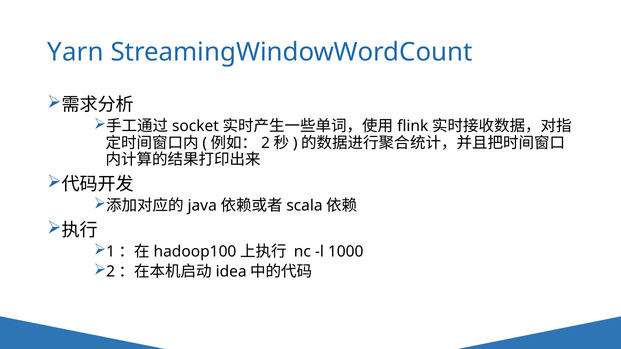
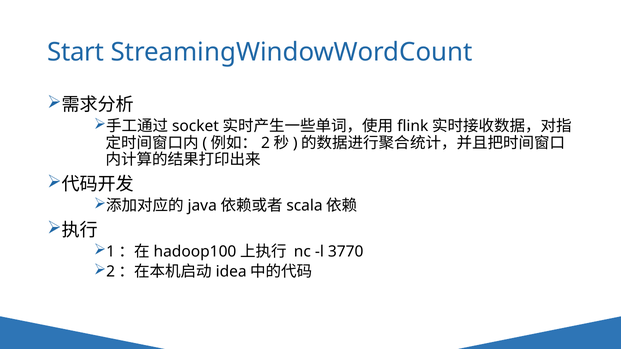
Yarn: Yarn -> Start (76, 52)
1000: 1000 -> 3770 (346, 252)
